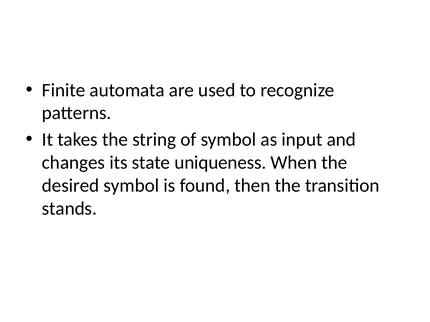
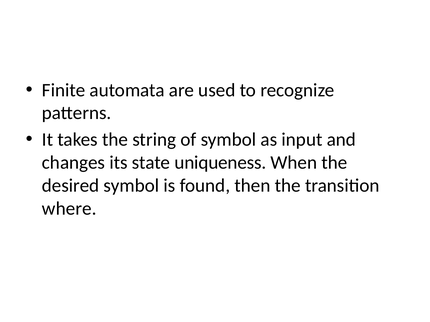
stands: stands -> where (69, 209)
